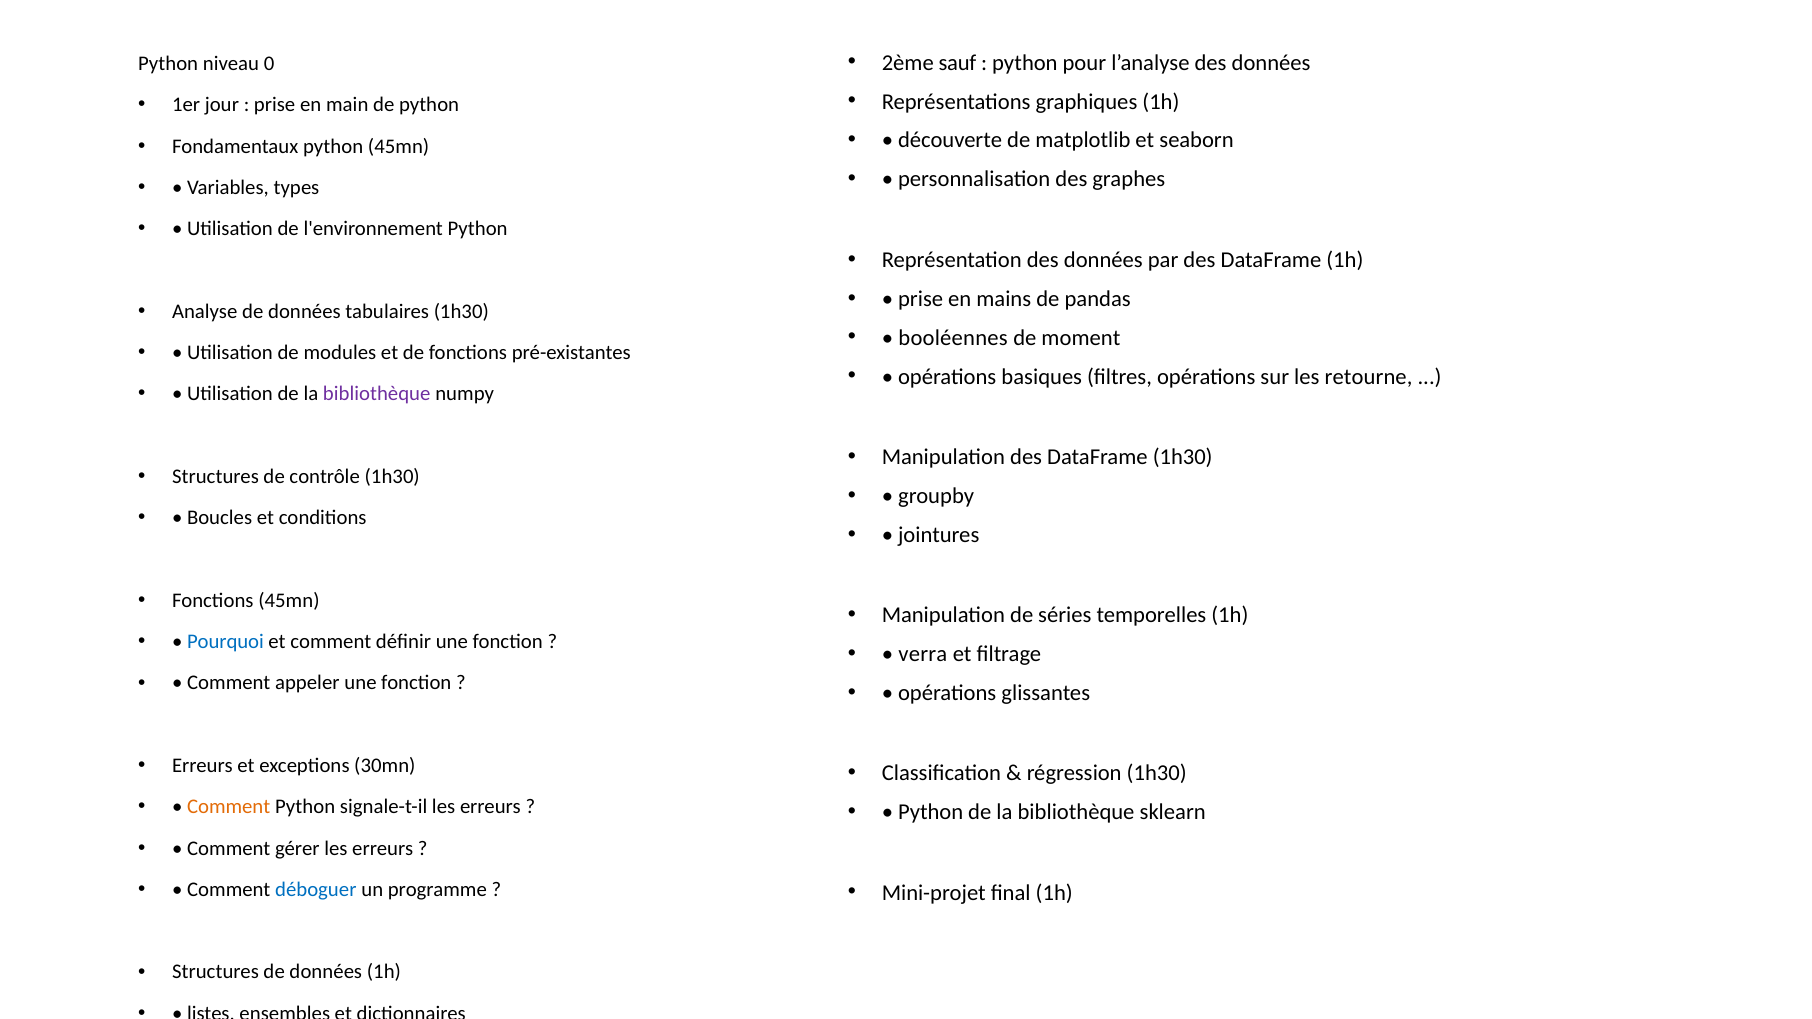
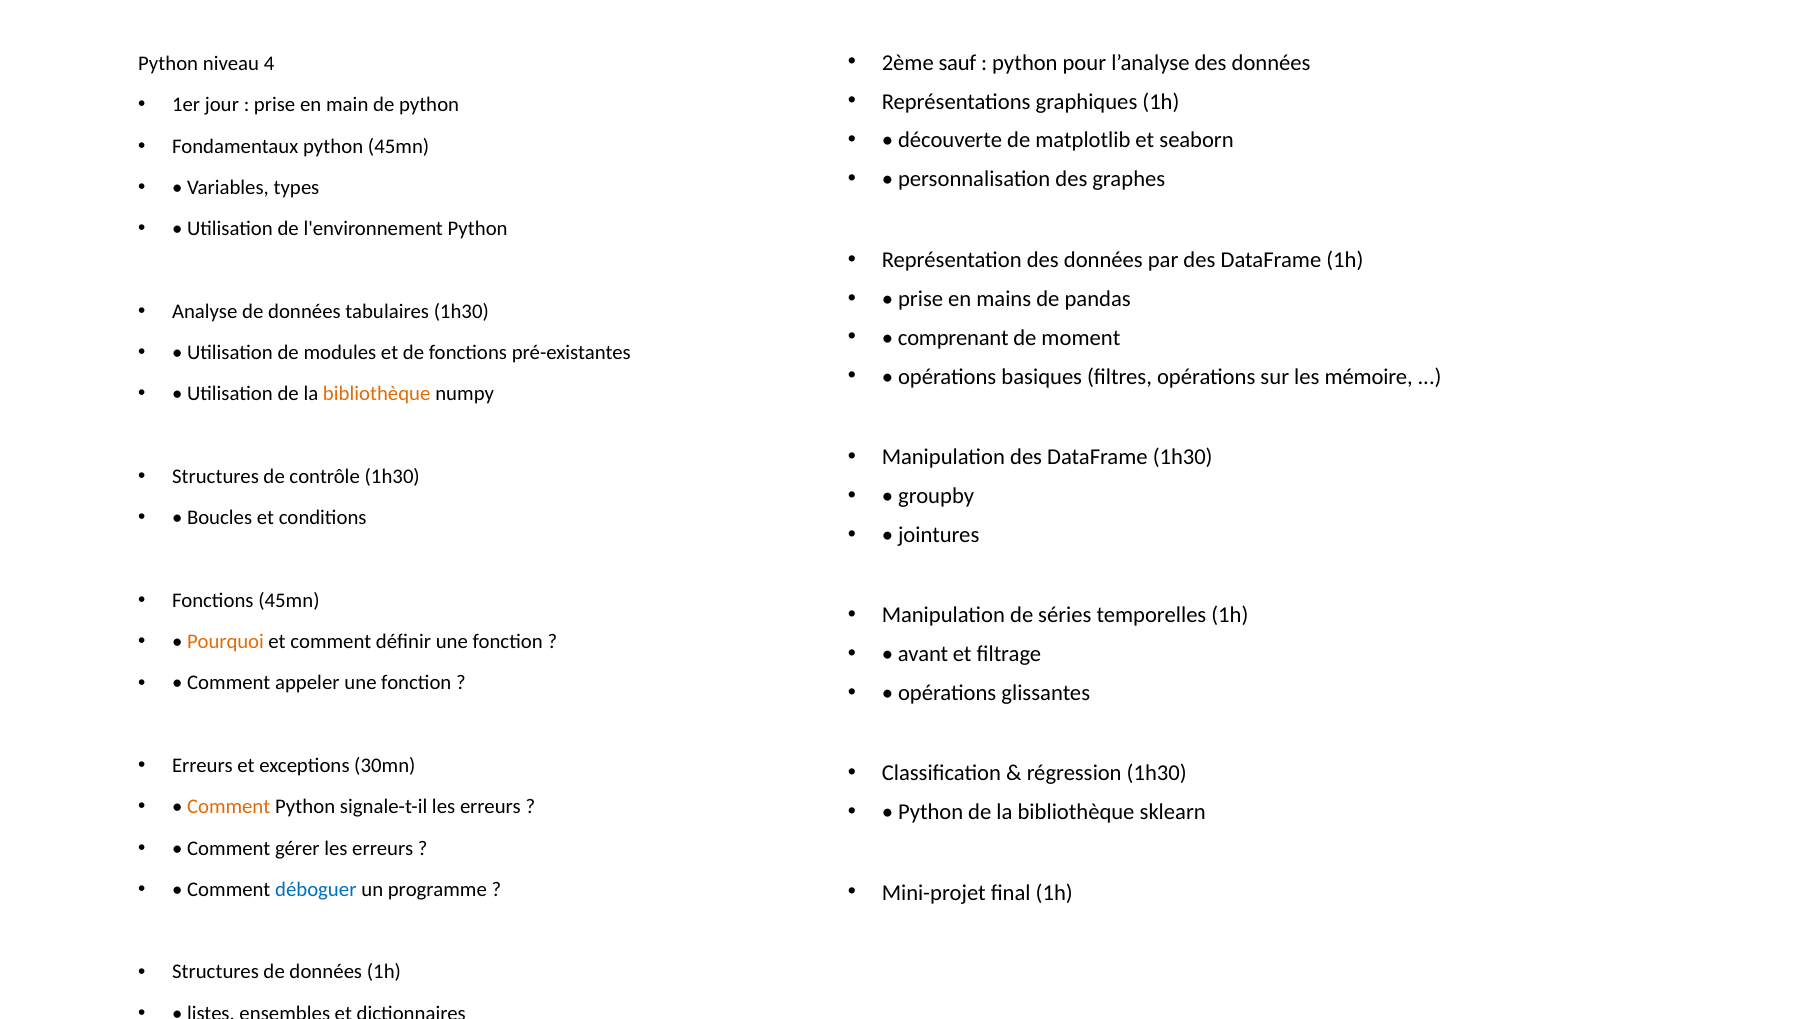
0: 0 -> 4 (269, 64)
booléennes: booléennes -> comprenant (953, 338)
retourne: retourne -> mémoire (1369, 377)
bibliothèque colour: purple -> orange (377, 394)
Pourquoi colour: blue -> orange (225, 642)
verra: verra -> avant (923, 654)
